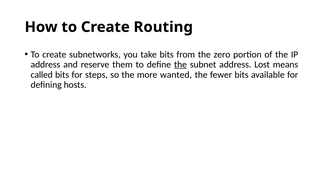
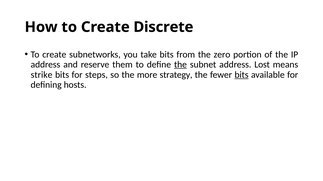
Routing: Routing -> Discrete (163, 27)
called: called -> strike (42, 75)
wanted: wanted -> strategy (176, 75)
bits underline: none -> present (242, 75)
